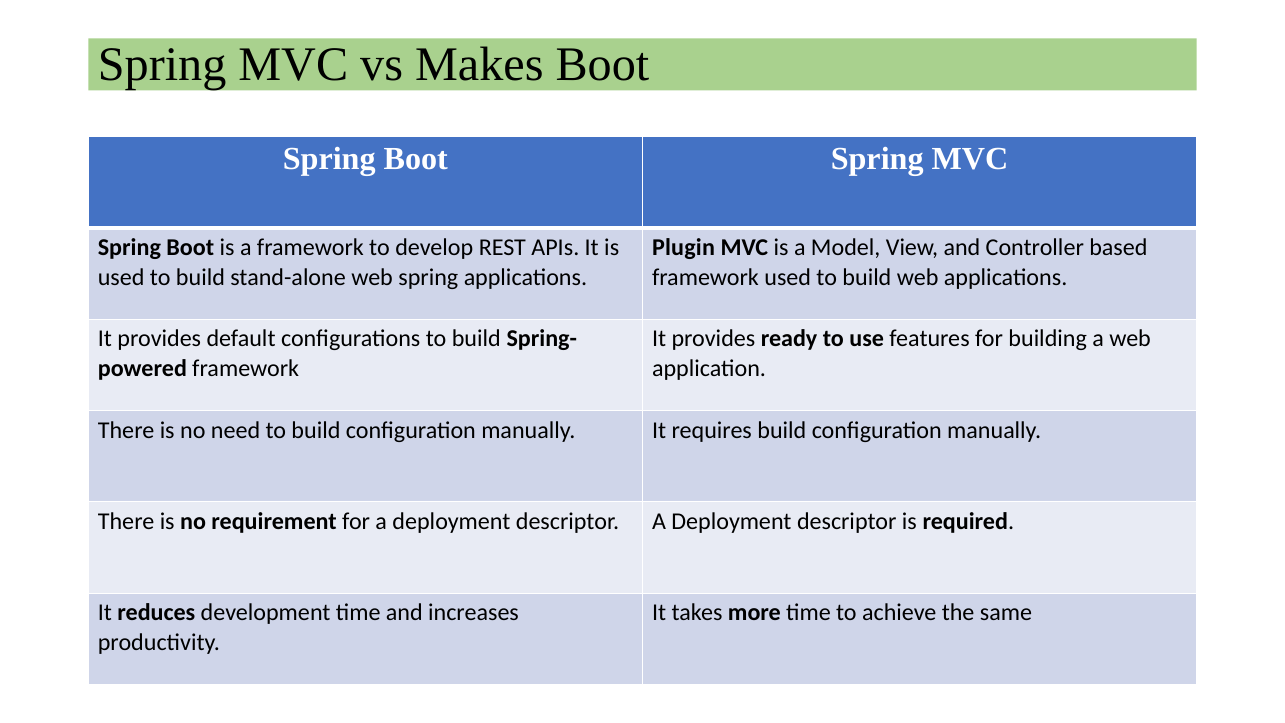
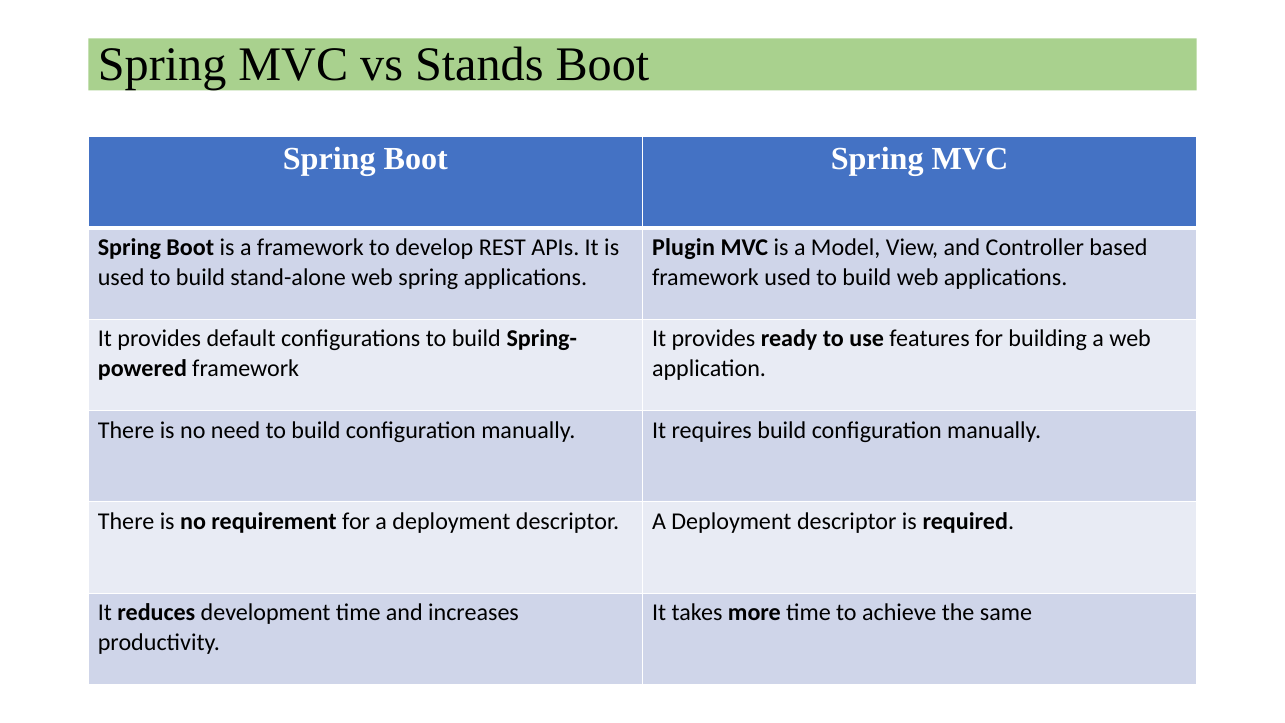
Makes: Makes -> Stands (479, 64)
